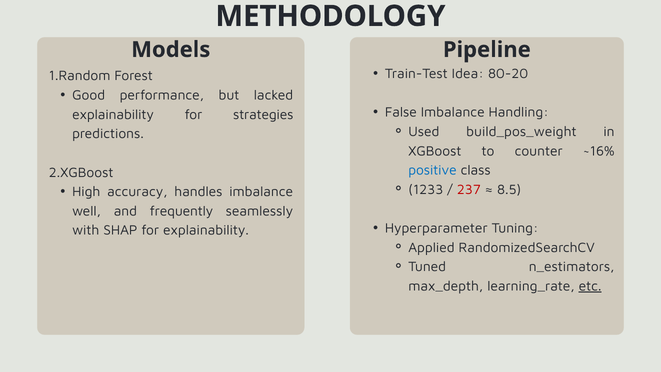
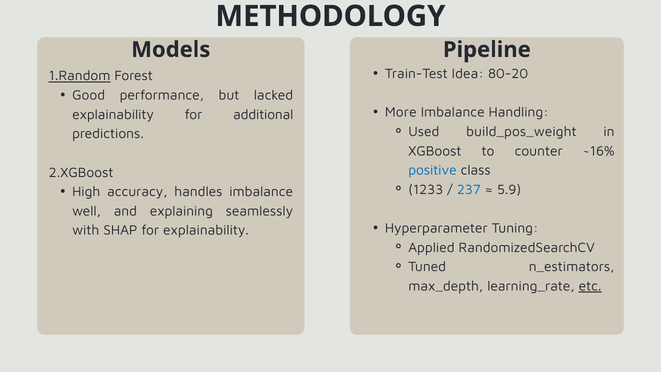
1.Random underline: none -> present (80, 76)
False: False -> More (401, 112)
strategies: strategies -> additional (263, 115)
237 colour: red -> blue (469, 190)
8.5: 8.5 -> 5.9 (509, 190)
frequently: frequently -> explaining (181, 211)
